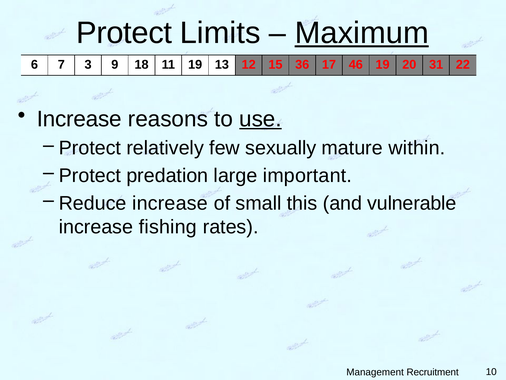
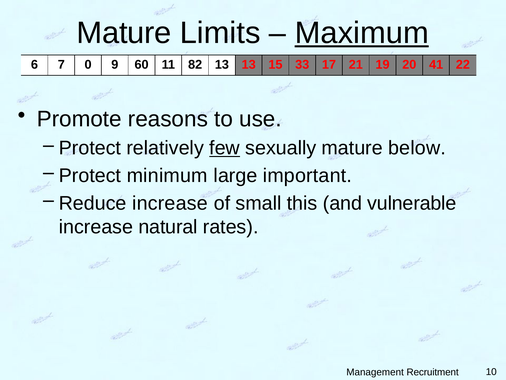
Protect: Protect -> Mature (124, 33)
3: 3 -> 0 (88, 65)
18: 18 -> 60 (142, 65)
11 19: 19 -> 82 (195, 65)
13 12: 12 -> 13 (249, 65)
36: 36 -> 33 (302, 65)
46: 46 -> 21 (356, 65)
31: 31 -> 41 (436, 65)
Increase: Increase -> Promote (79, 119)
use underline: present -> none (260, 119)
few underline: none -> present (225, 148)
within: within -> below (417, 148)
predation: predation -> minimum (167, 175)
fishing: fishing -> natural (168, 227)
